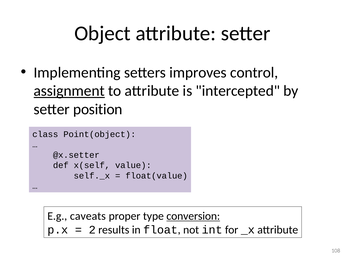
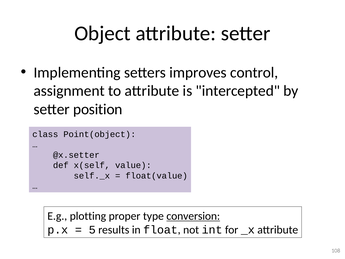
assignment underline: present -> none (69, 91)
caveats: caveats -> plotting (88, 216)
2: 2 -> 5 (92, 230)
